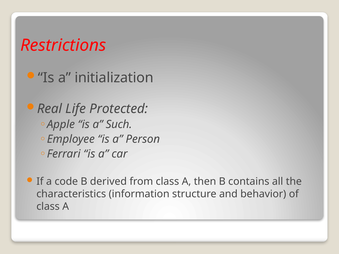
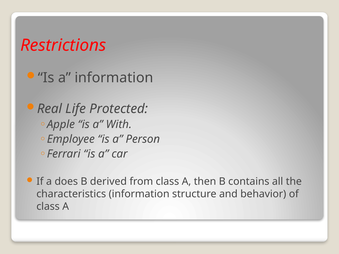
a initialization: initialization -> information (114, 78)
Such: Such -> With (119, 125)
code: code -> does (66, 182)
